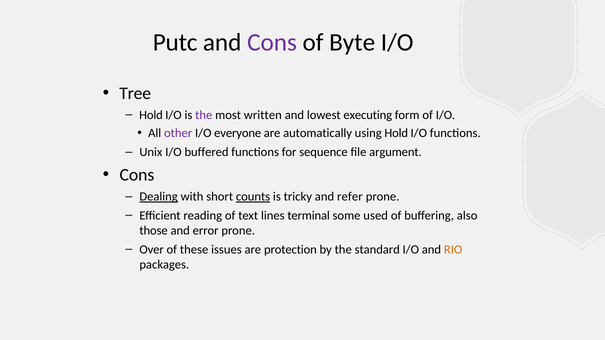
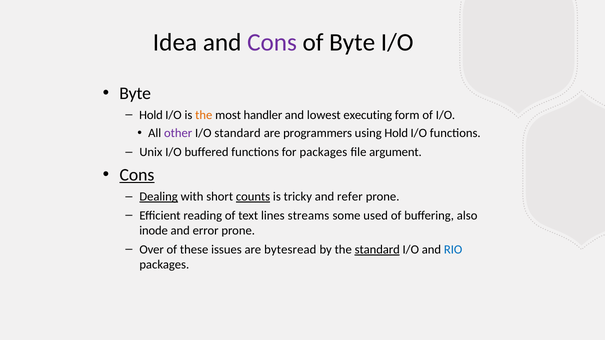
Putc: Putc -> Idea (175, 42)
Tree: Tree -> Byte (135, 93)
the colour: purple -> orange (204, 115)
written: written -> handler (263, 115)
I/O everyone: everyone -> standard (238, 133)
automatically: automatically -> programmers (318, 133)
for sequence: sequence -> packages (323, 152)
Cons underline: none -> present (137, 175)
terminal: terminal -> streams (308, 216)
those: those -> inode (154, 231)
protection: protection -> bytesread (290, 250)
standard underline: none -> present (377, 250)
RIO colour: orange -> blue (453, 250)
